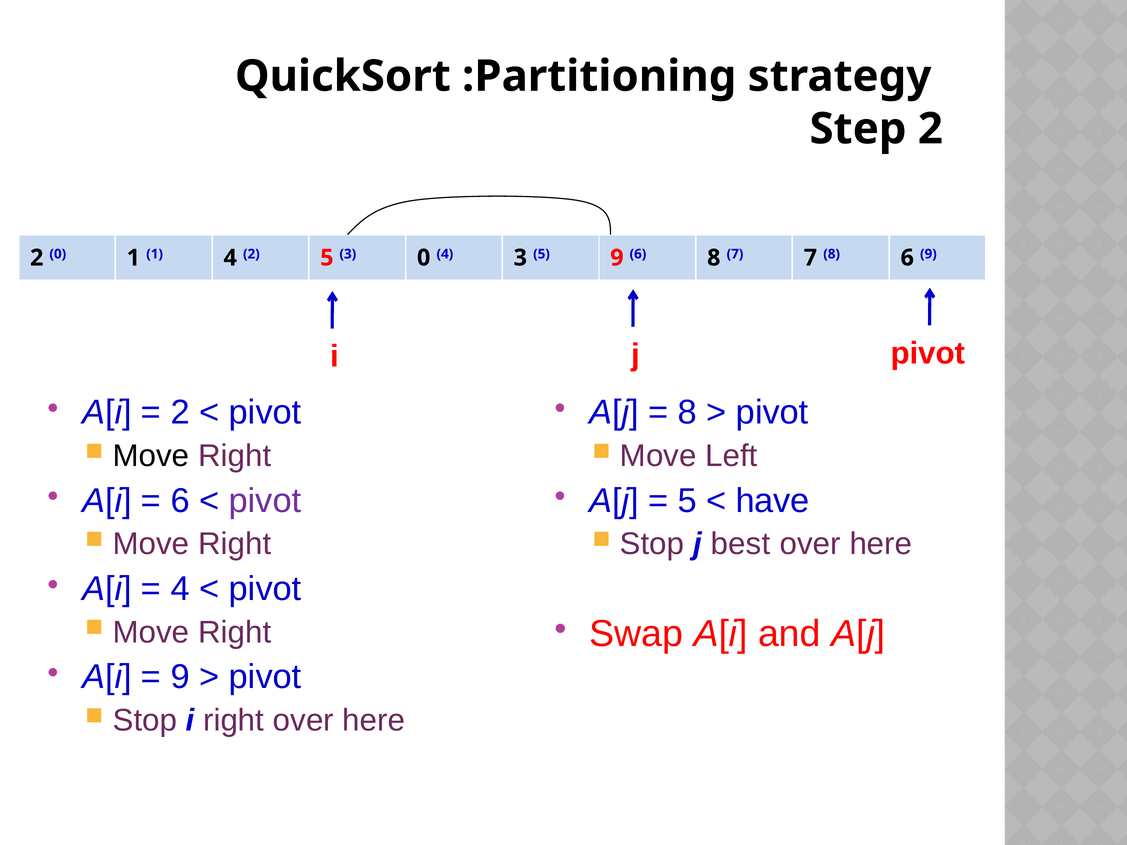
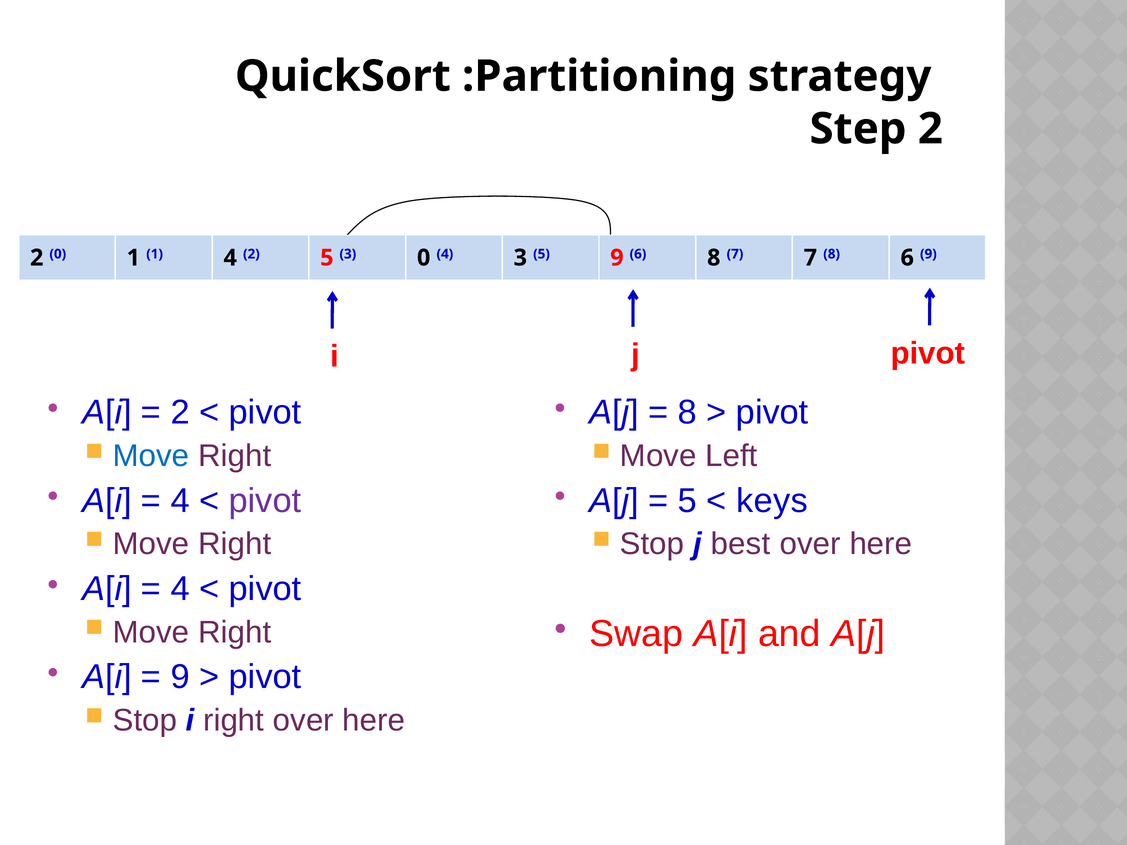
Move colour: black -> blue (151, 456)
6: 6 -> 4 (180, 501)
have: have -> keys (772, 501)
